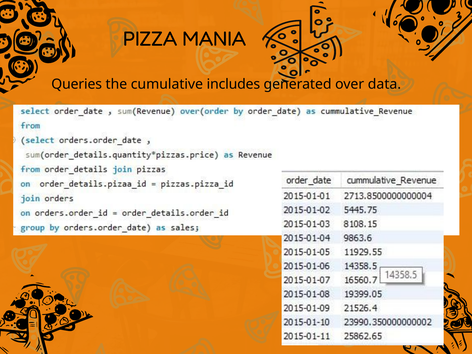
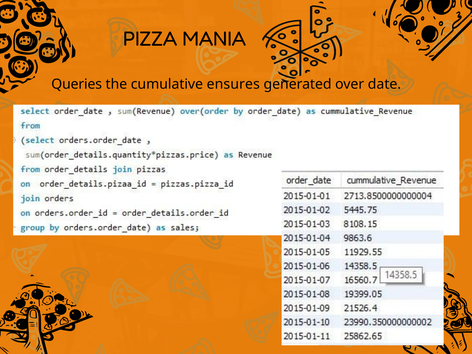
includes: includes -> ensures (233, 84)
data: data -> date (384, 84)
